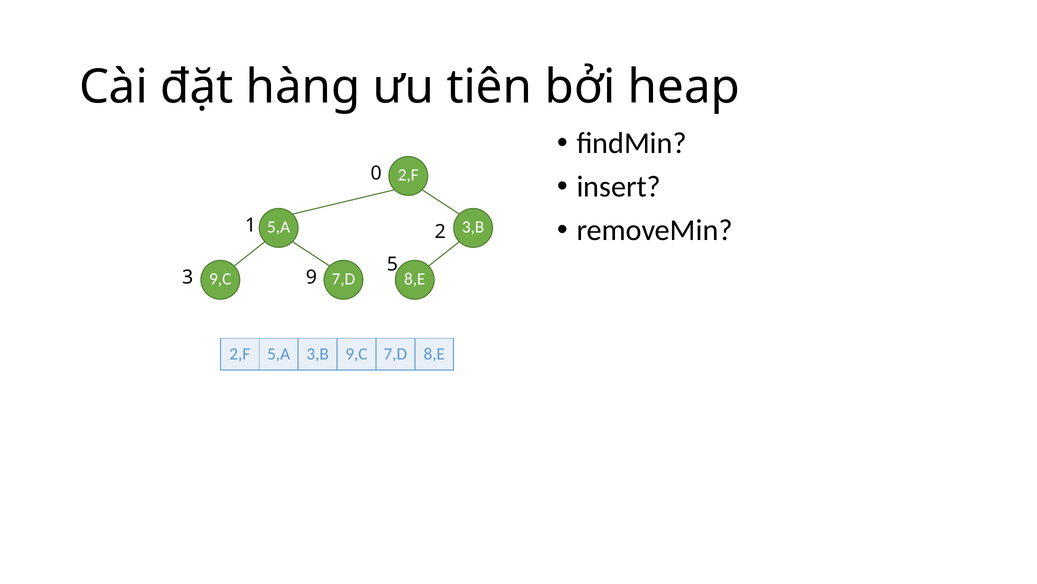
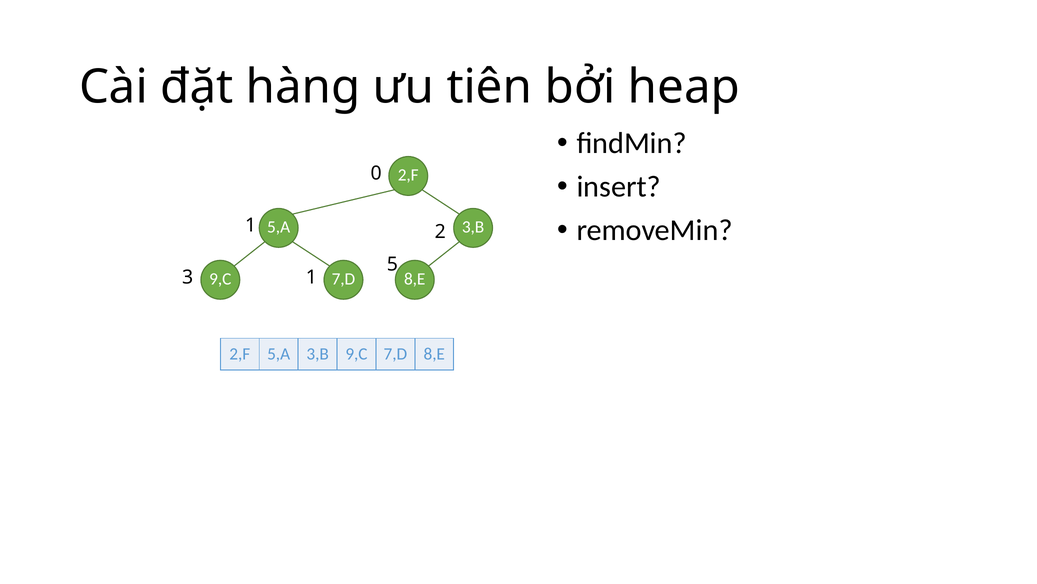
3 9: 9 -> 1 (311, 277)
